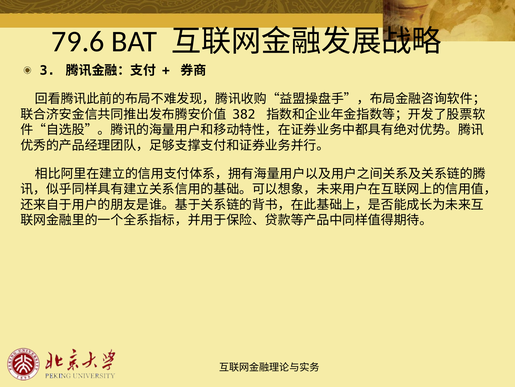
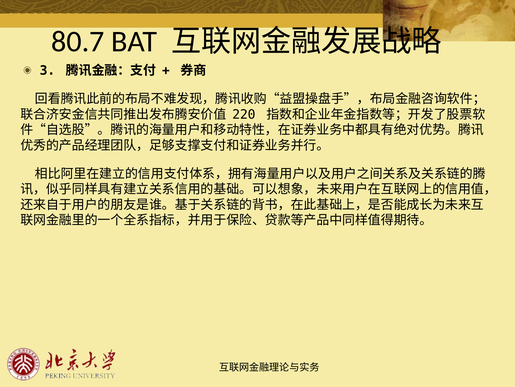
79.6: 79.6 -> 80.7 (78, 41)
382: 382 -> 220 (244, 114)
